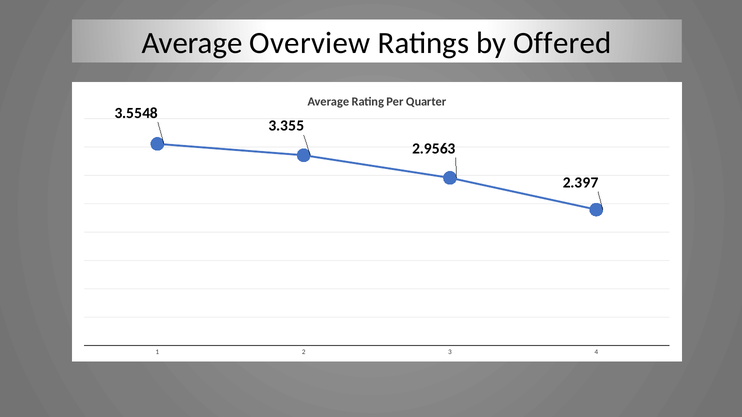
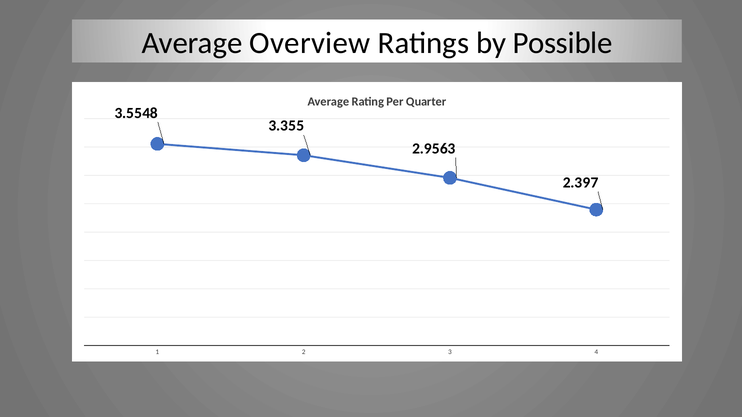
Offered: Offered -> Possible (563, 43)
